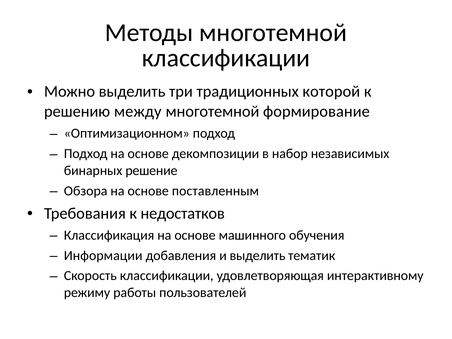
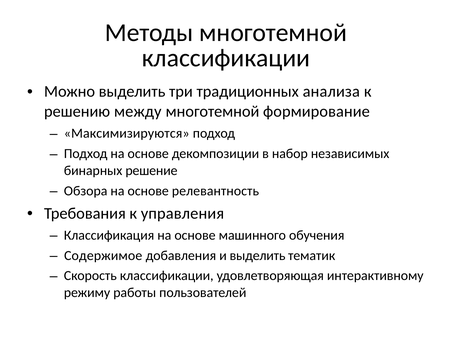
которой: которой -> анализа (331, 92)
Оптимизационном: Оптимизационном -> Максимизируются (127, 133)
поставленным: поставленным -> релевантность (215, 191)
недостатков: недостатков -> управления (182, 213)
Информации: Информации -> Содержимое (103, 255)
